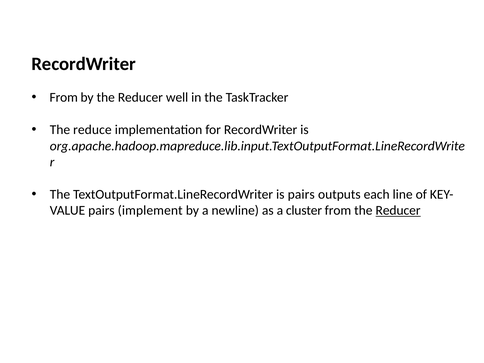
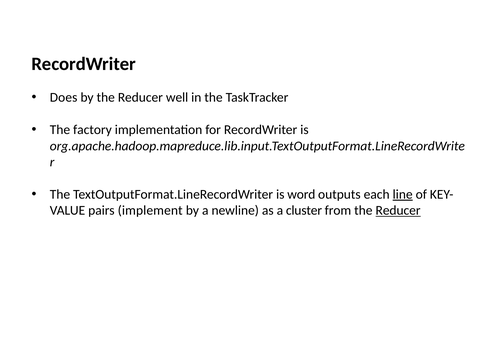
From: From -> Does (64, 98)
reduce: reduce -> factory (92, 130)
is pairs: pairs -> word (301, 194)
line underline: none -> present (403, 194)
